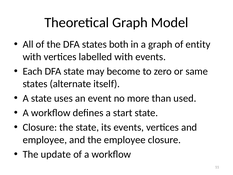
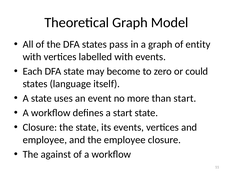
both: both -> pass (119, 44)
same: same -> could (197, 71)
alternate: alternate -> language (70, 84)
than used: used -> start (185, 98)
update: update -> against (56, 154)
